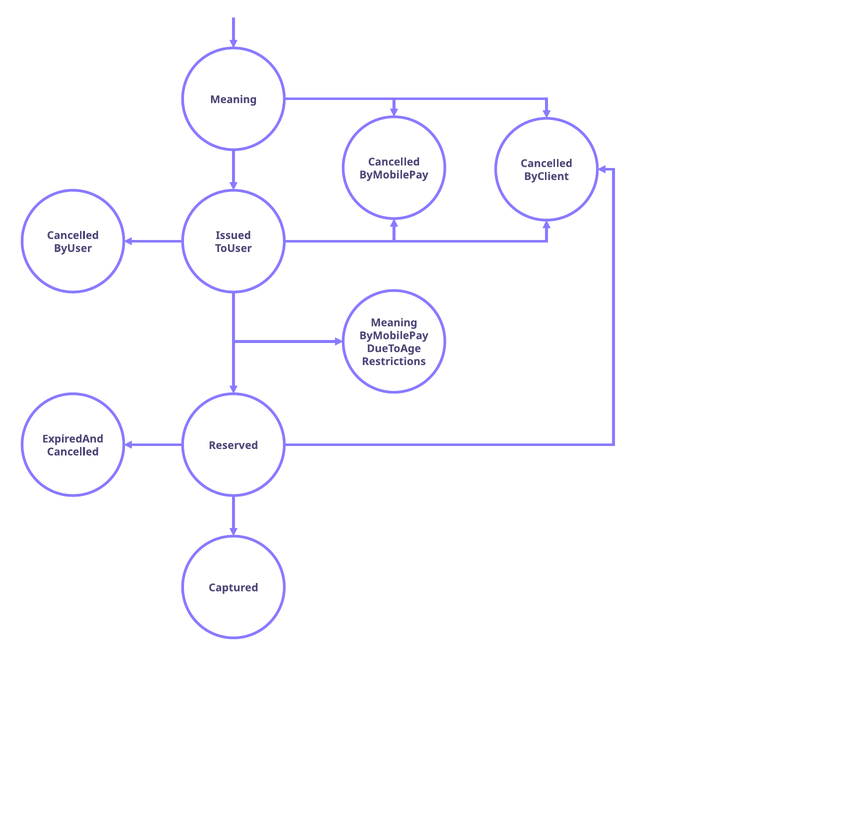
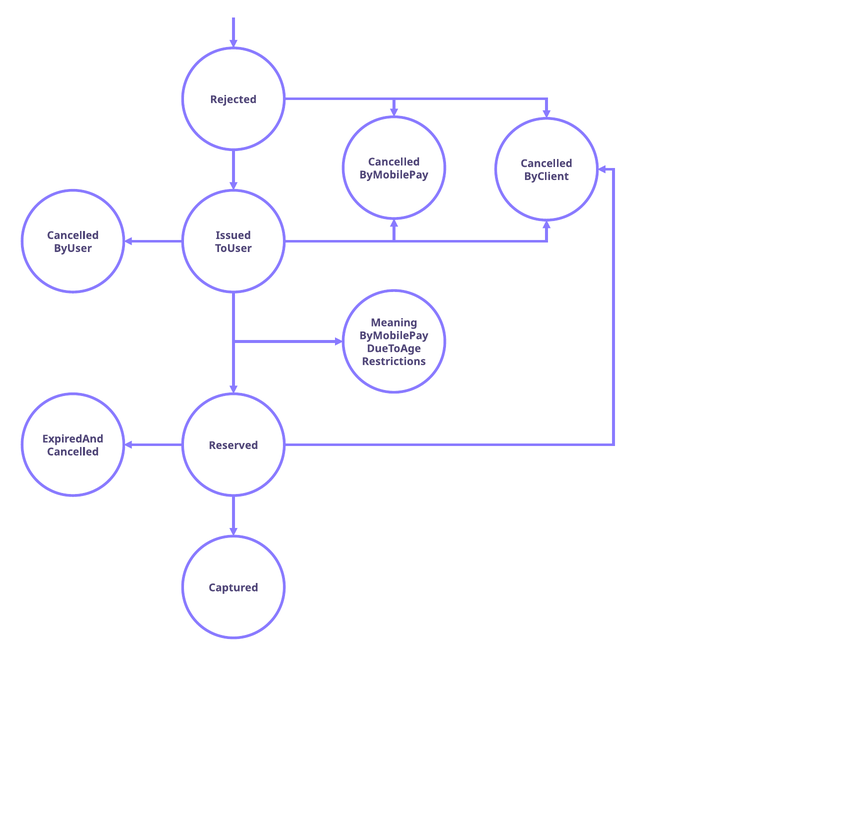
Meaning: Meaning -> Rejected (233, 99)
